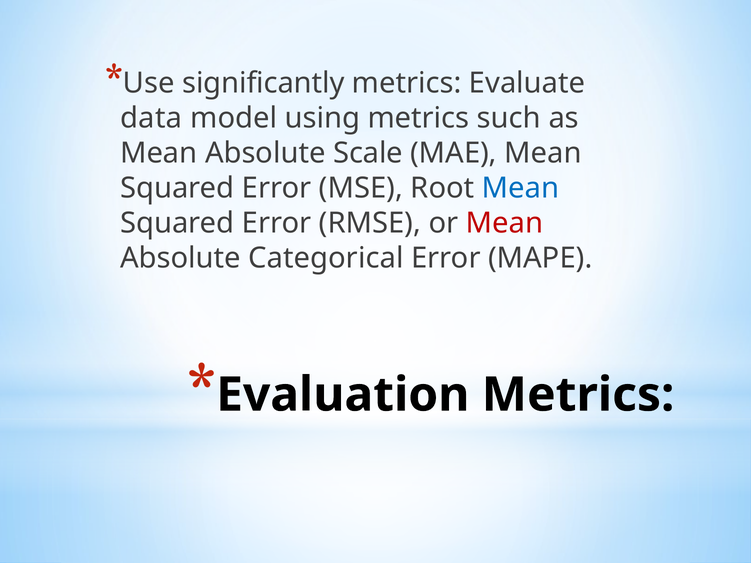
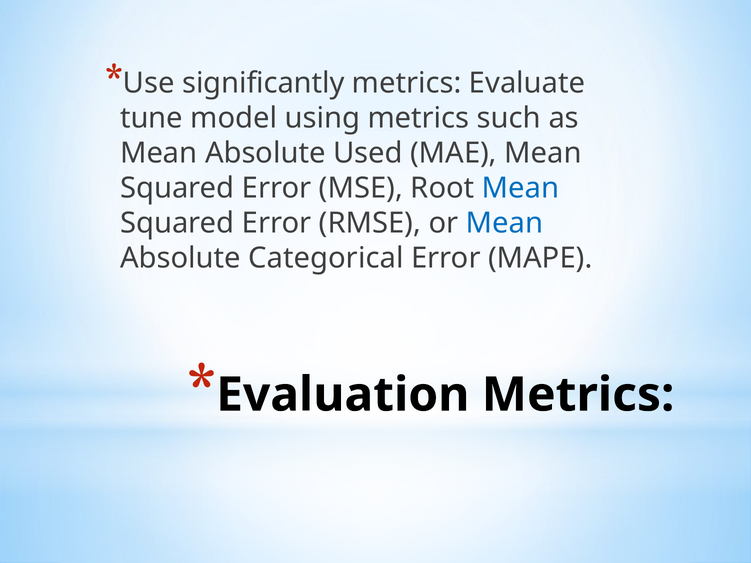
data: data -> tune (151, 118)
Scale: Scale -> Used (368, 153)
Mean colour: red -> blue (504, 223)
